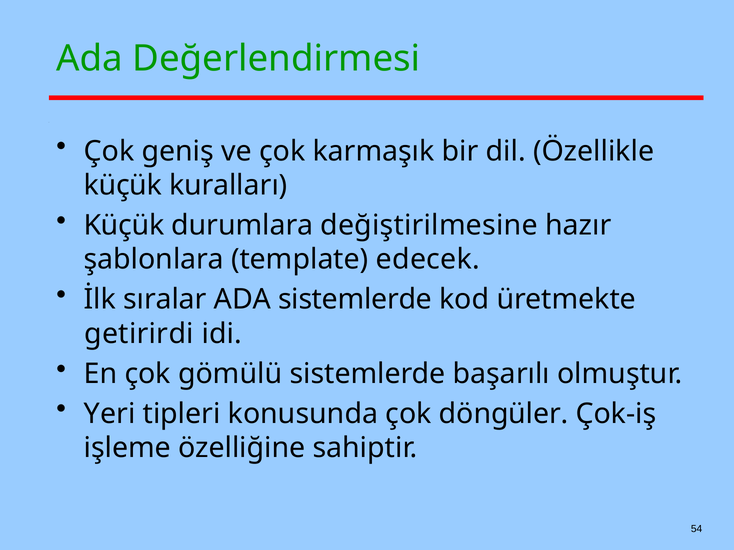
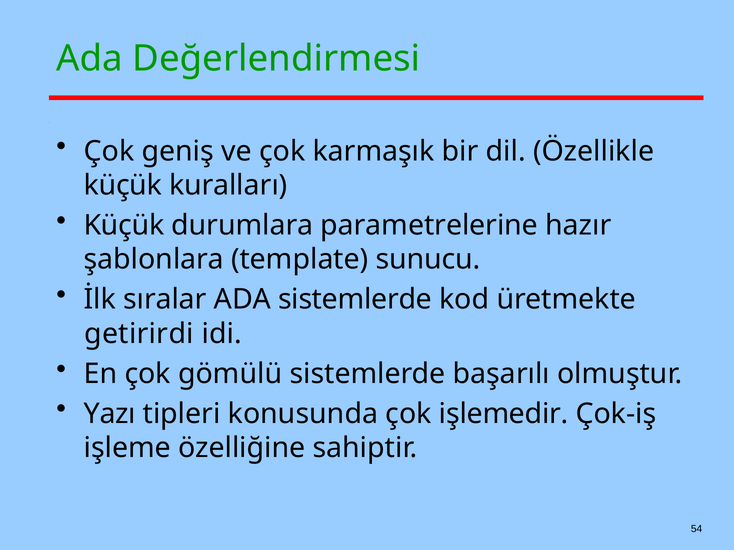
değiştirilmesine: değiştirilmesine -> parametrelerine (429, 226)
edecek: edecek -> sunucu (428, 260)
Yeri: Yeri -> Yazı (110, 414)
döngüler: döngüler -> işlemedir (504, 414)
